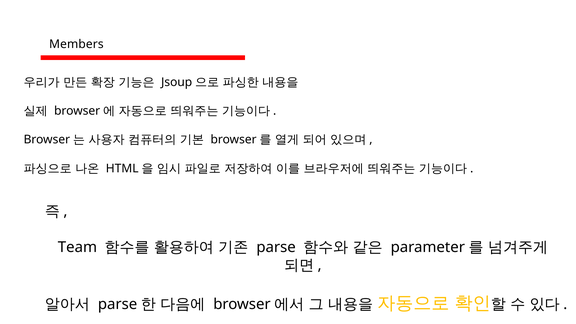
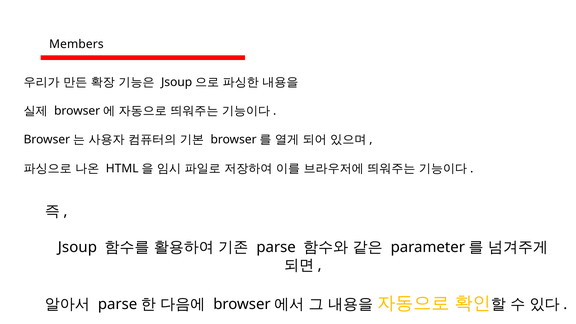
Team: Team -> Jsoup (77, 247)
